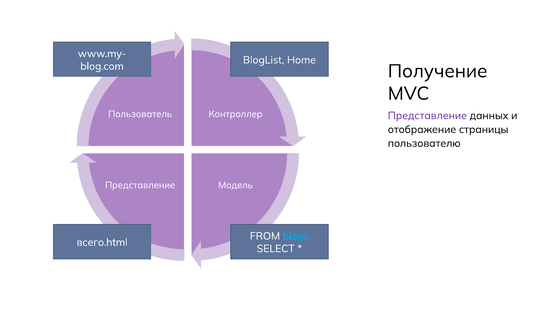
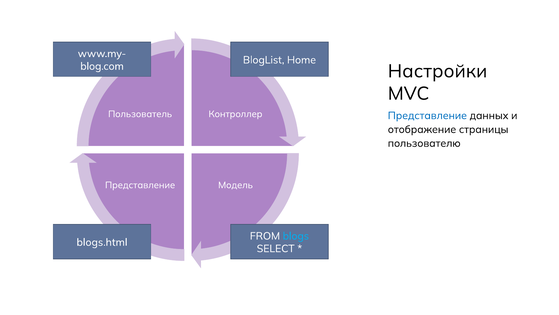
Получение: Получение -> Настройки (438, 71)
Представление colour: purple -> blue (427, 115)
всего.html: всего.html -> blogs.html (102, 242)
